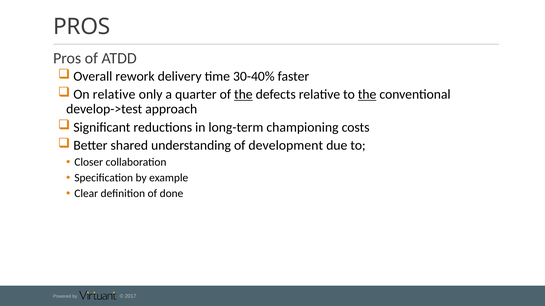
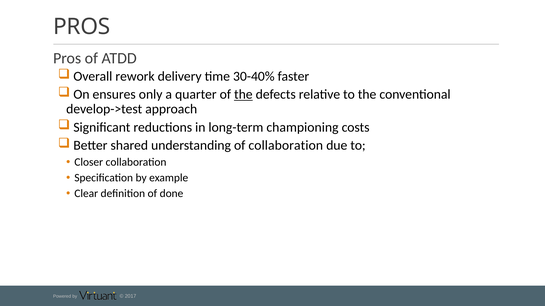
On relative: relative -> ensures (114, 95)
the underline: present -> none (367, 95)
of development: development -> collaboration (286, 146)
